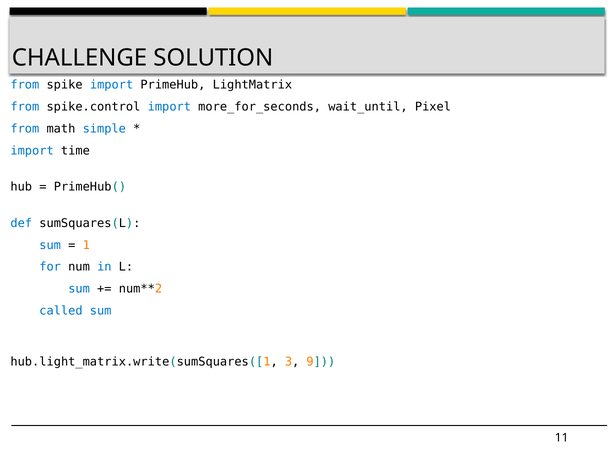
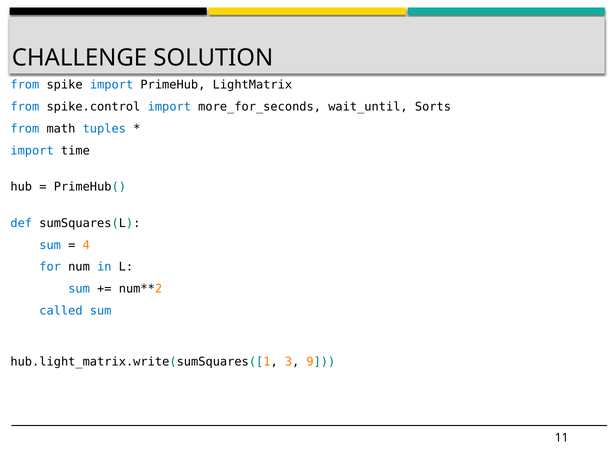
Pixel: Pixel -> Sorts (433, 107)
simple: simple -> tuples (104, 129)
1: 1 -> 4 (86, 245)
